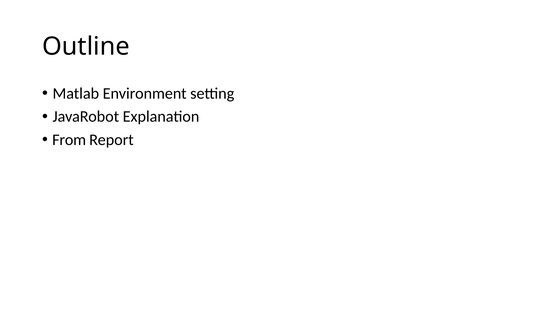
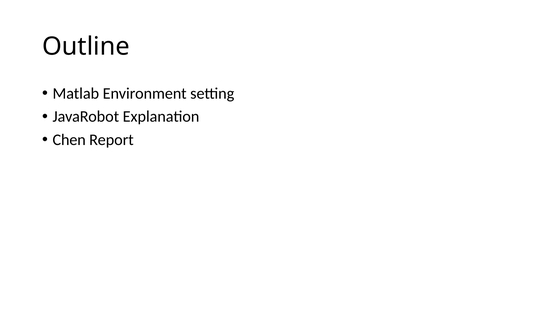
From: From -> Chen (69, 140)
